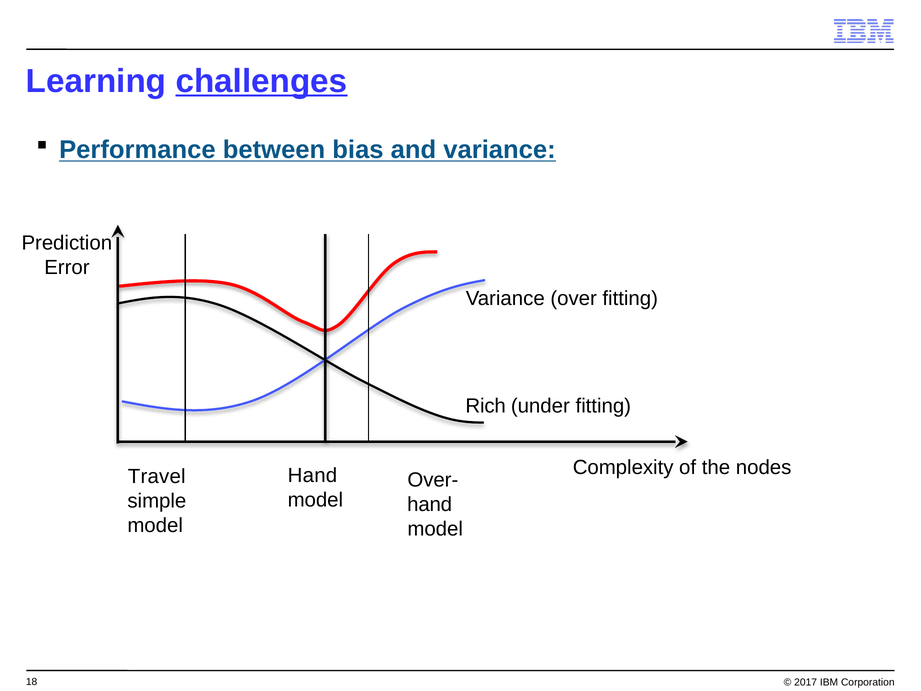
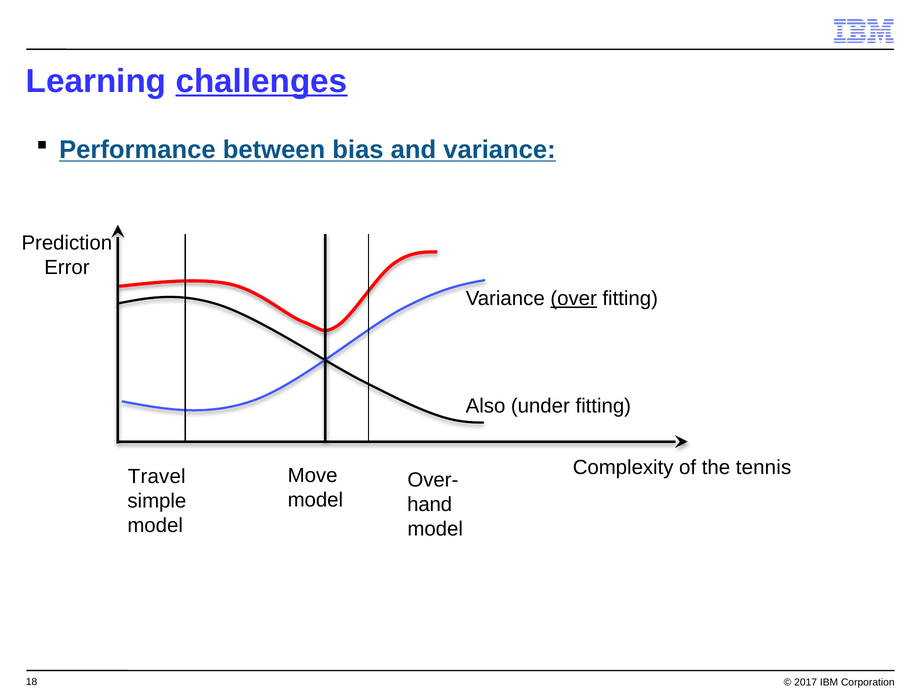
over underline: none -> present (574, 298)
Rich: Rich -> Also (486, 406)
nodes: nodes -> tennis (764, 467)
Hand: Hand -> Move (313, 475)
